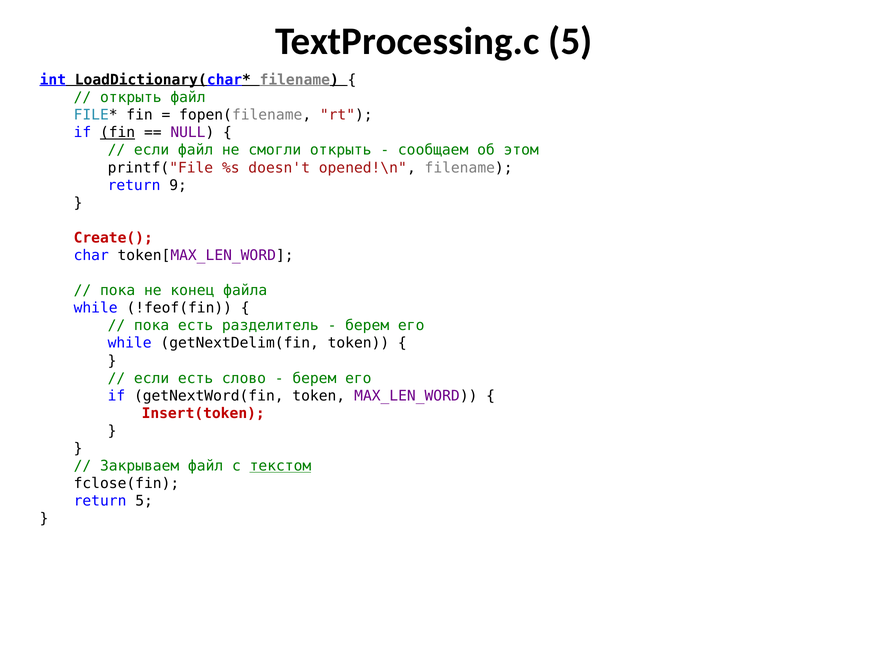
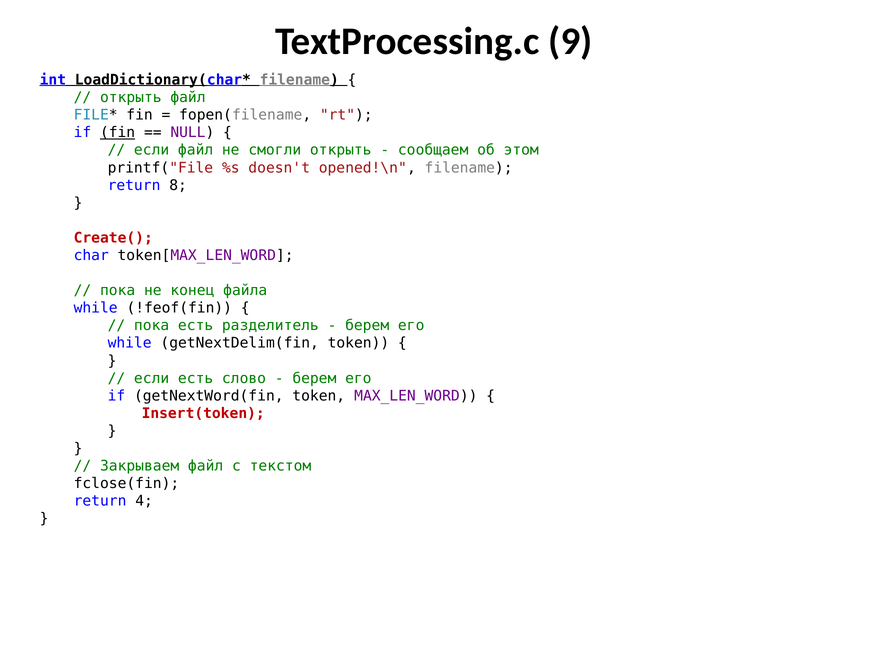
TextProcessing.с 5: 5 -> 9 (570, 42)
9: 9 -> 8 (178, 185)
текстом underline: present -> none (280, 466)
return 5: 5 -> 4 (144, 501)
